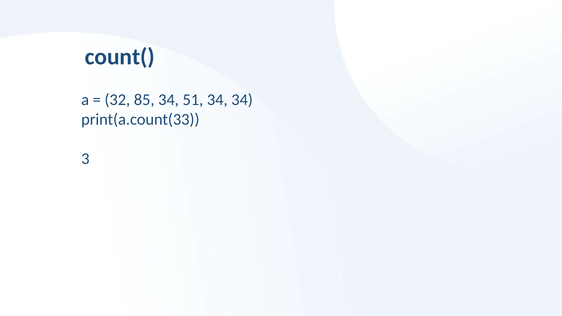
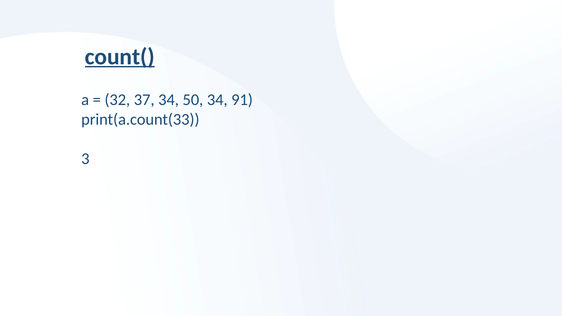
count( underline: none -> present (120, 57)
85: 85 -> 37 (144, 100)
51: 51 -> 50 (193, 100)
34 34: 34 -> 91 (242, 100)
